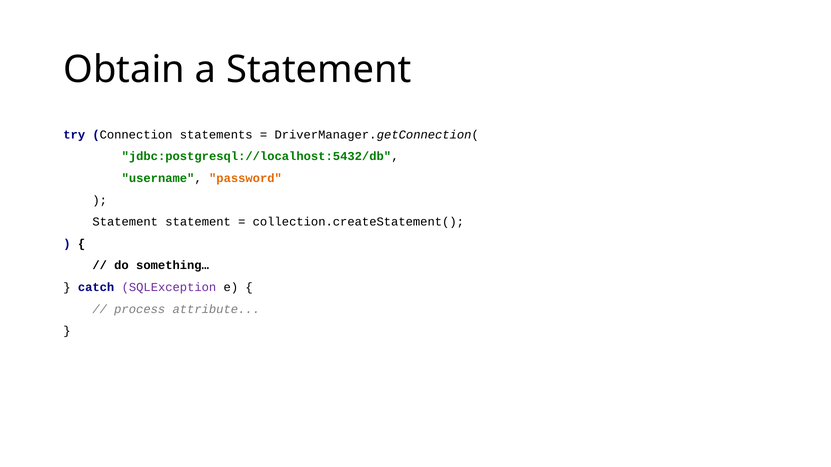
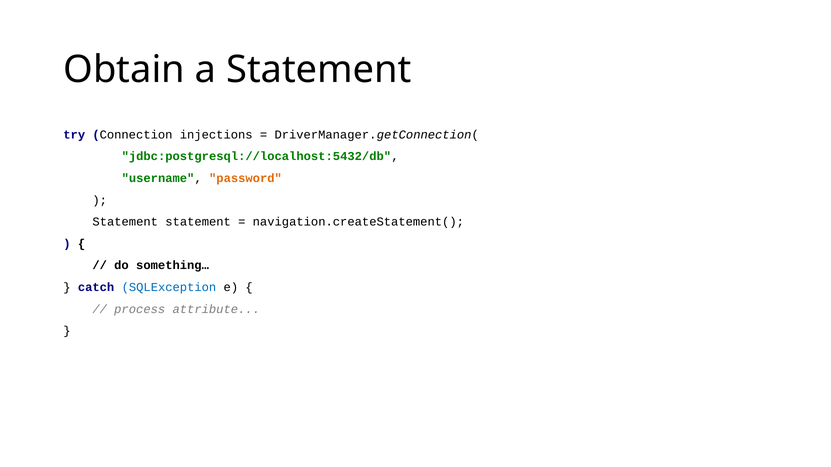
statements: statements -> injections (216, 135)
collection.createStatement(: collection.createStatement( -> navigation.createStatement( (358, 222)
SQLException colour: purple -> blue (169, 288)
